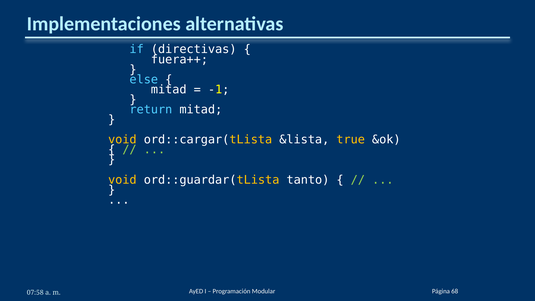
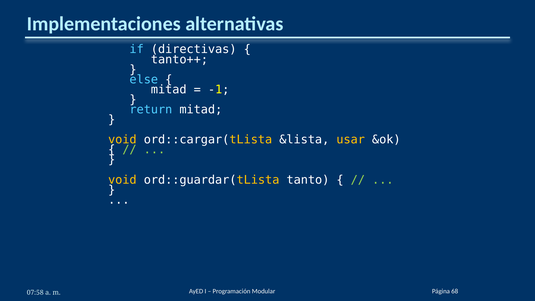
fuera++: fuera++ -> tanto++ (179, 59)
true: true -> usar (351, 140)
